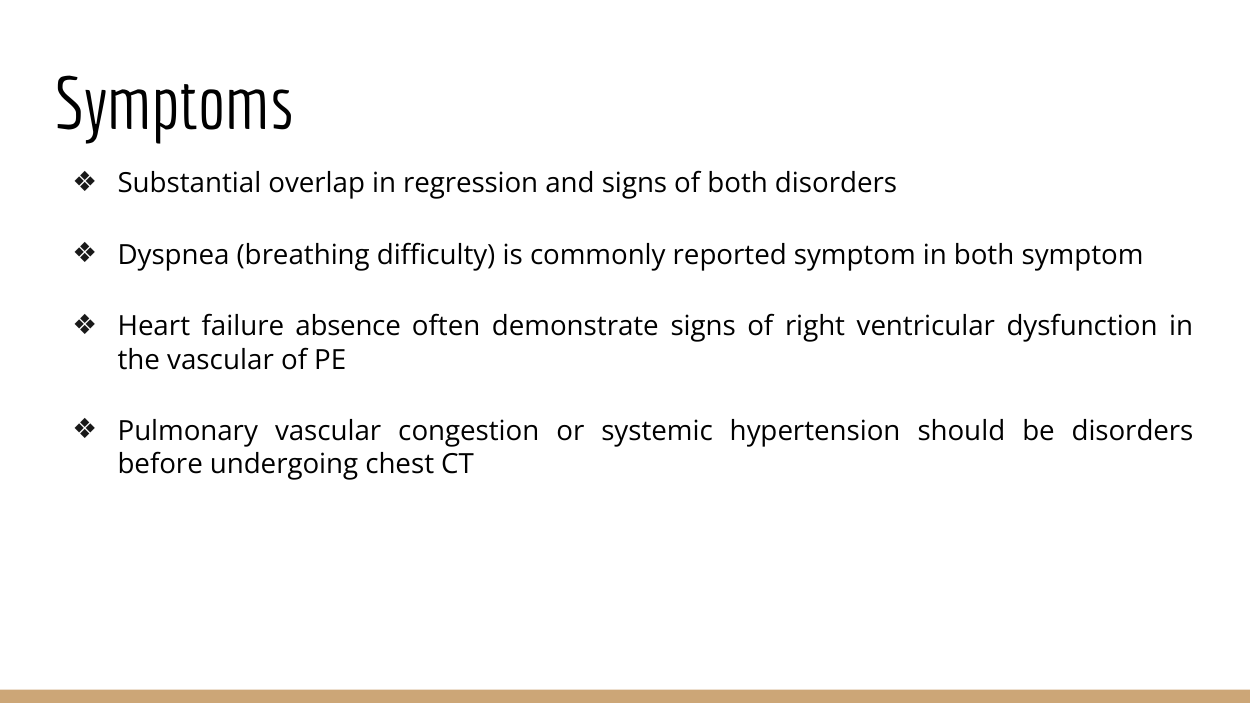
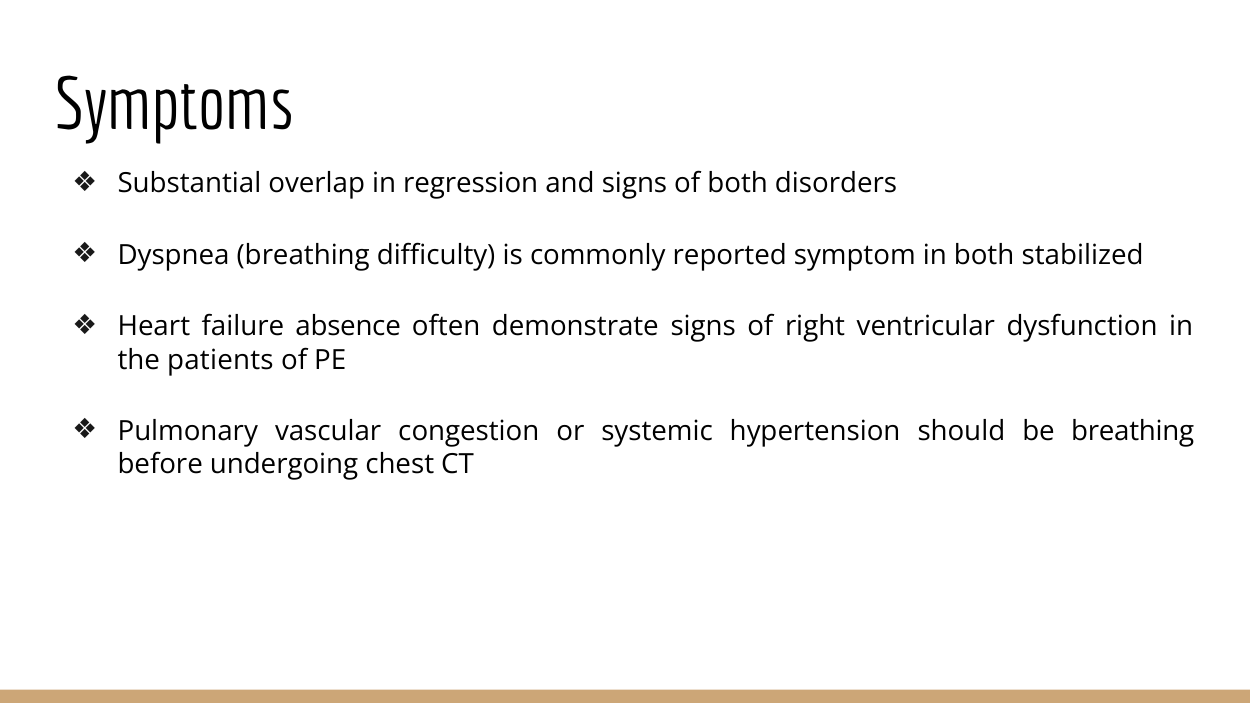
both symptom: symptom -> stabilized (1083, 255)
the vascular: vascular -> patients (220, 360)
be disorders: disorders -> breathing (1133, 432)
